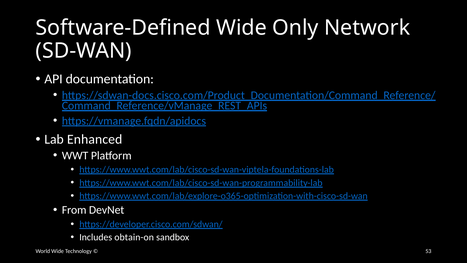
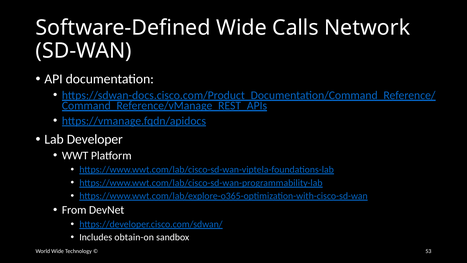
Only: Only -> Calls (295, 28)
Enhanced: Enhanced -> Developer (95, 139)
